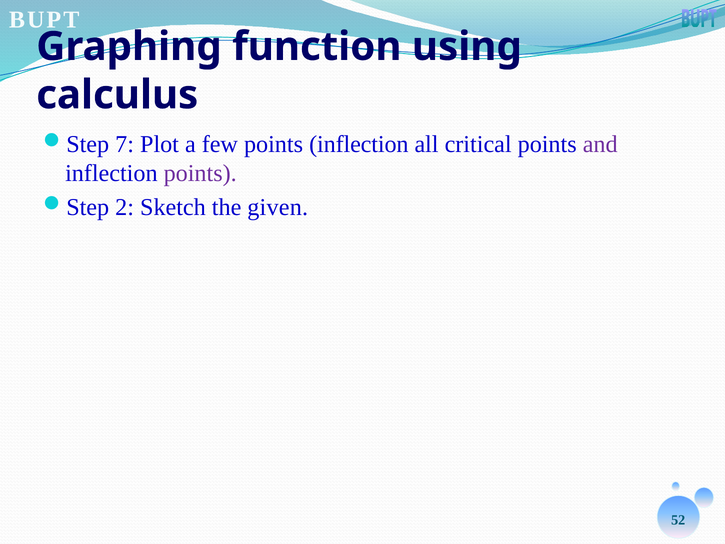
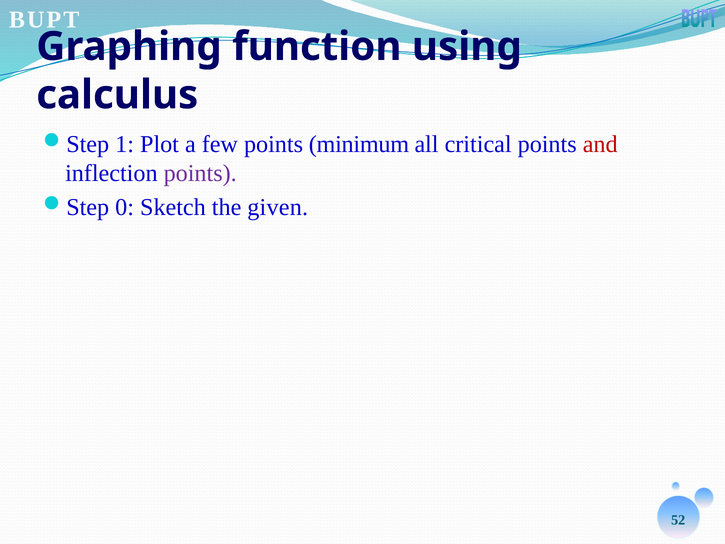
7: 7 -> 1 (125, 144)
points inflection: inflection -> minimum (359, 144)
and colour: purple -> red (600, 144)
2: 2 -> 0 (125, 207)
